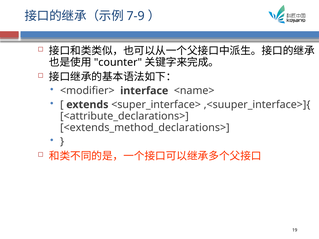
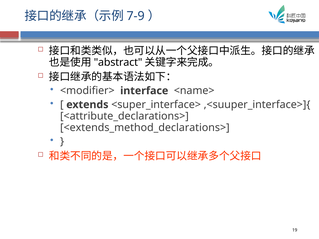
counter: counter -> abstract (118, 62)
